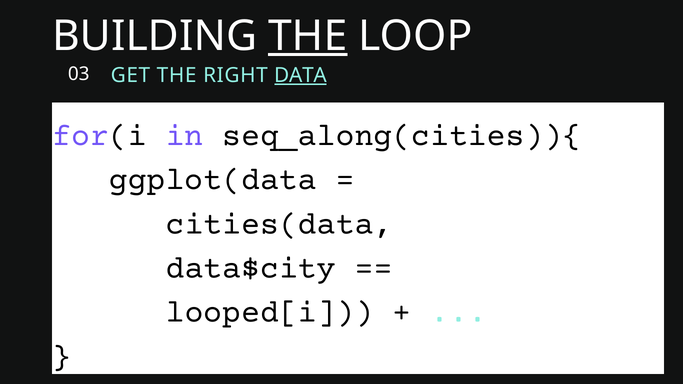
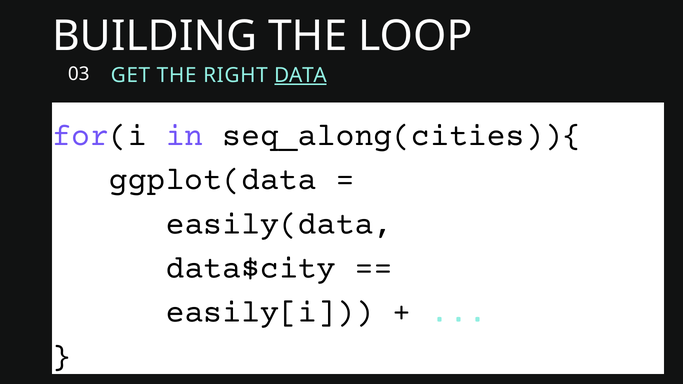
THE underline: present -> none (308, 36)
cities(data: cities(data -> easily(data (279, 223)
looped[i: looped[i -> easily[i (270, 312)
